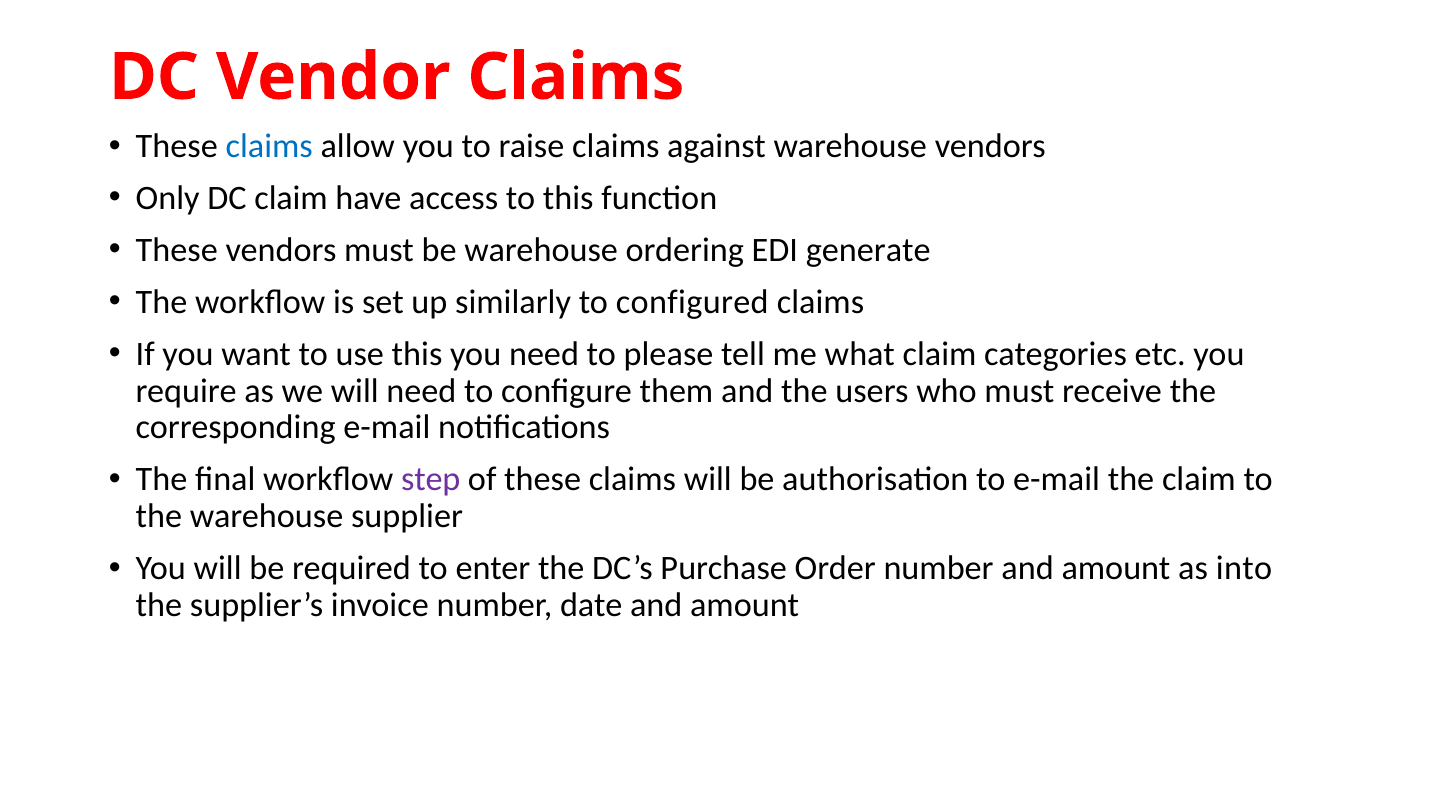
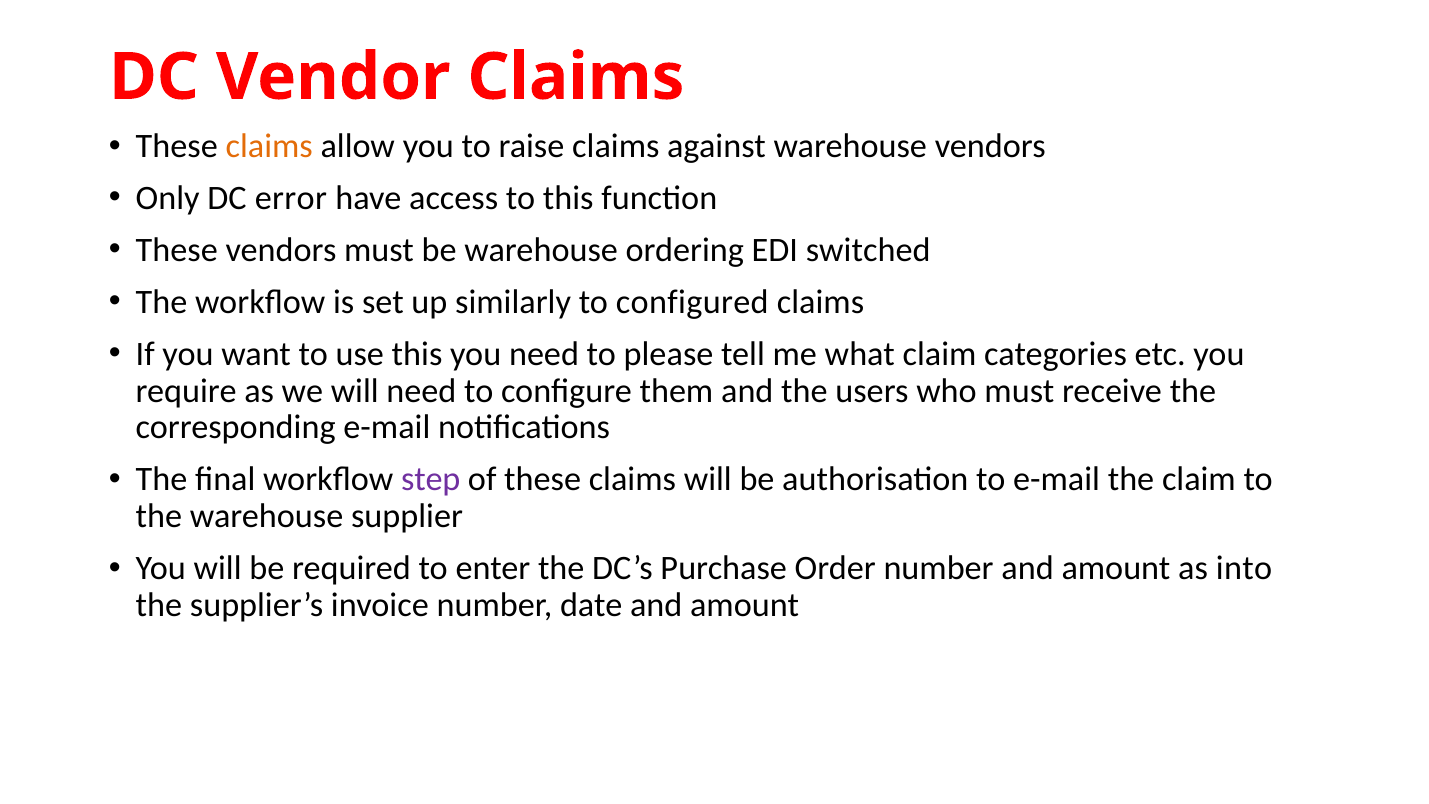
claims colour: blue -> orange (269, 146)
DC claim: claim -> error (291, 198)
generate: generate -> switched (868, 250)
